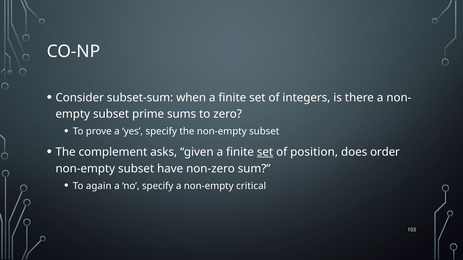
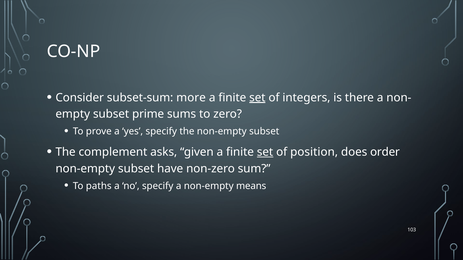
when: when -> more (191, 98)
set underline: none -> present (257, 98)
again: again -> paths (99, 186)
critical: critical -> means (251, 186)
